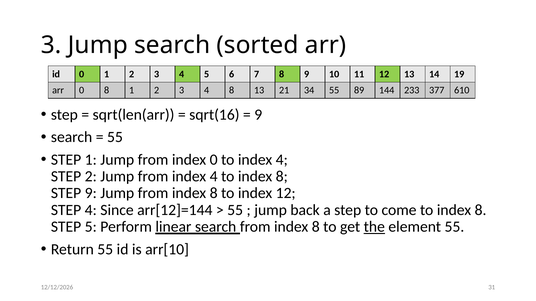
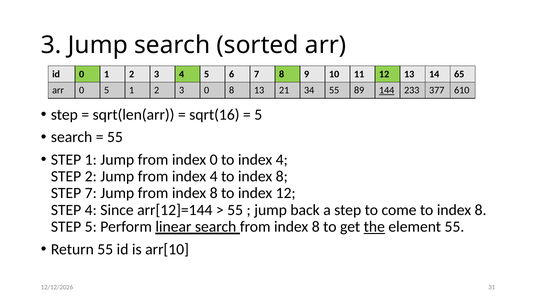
19: 19 -> 65 (459, 74)
0 8: 8 -> 5 (107, 90)
4: 4 -> 0 (207, 90)
144 underline: none -> present (387, 90)
9: 9 -> 5 (258, 115)
STEP 9: 9 -> 7 (91, 193)
